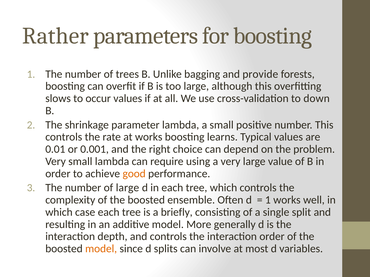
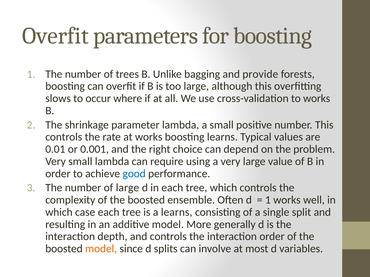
Rather: Rather -> Overfit (56, 36)
occur values: values -> where (128, 99)
to down: down -> works (317, 99)
good colour: orange -> blue (134, 174)
a briefly: briefly -> learns (177, 213)
